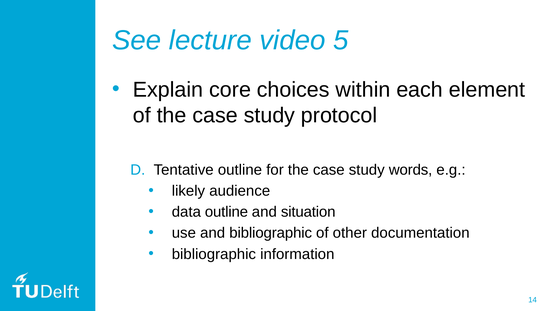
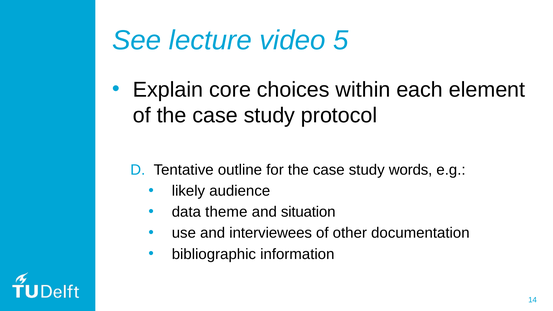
data outline: outline -> theme (226, 212)
and bibliographic: bibliographic -> interviewees (271, 233)
